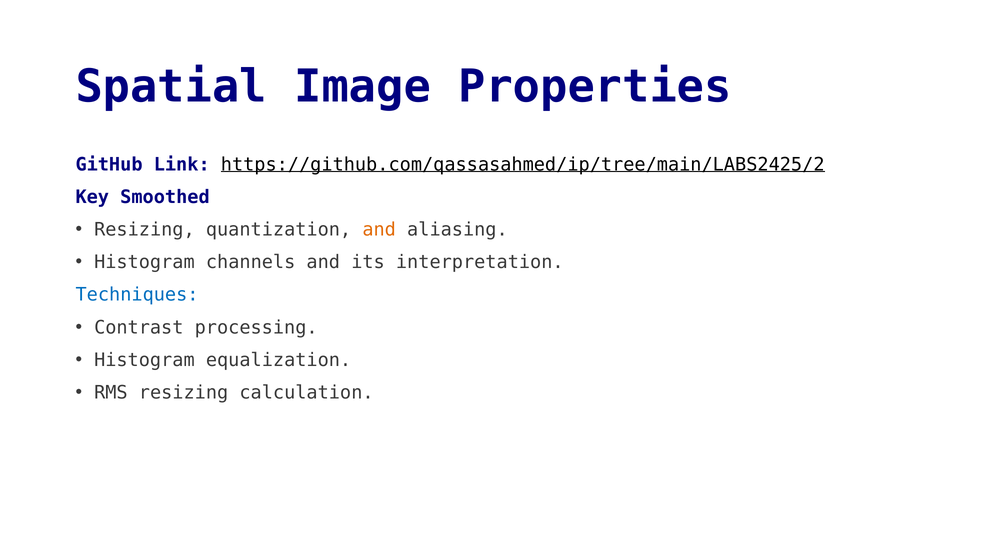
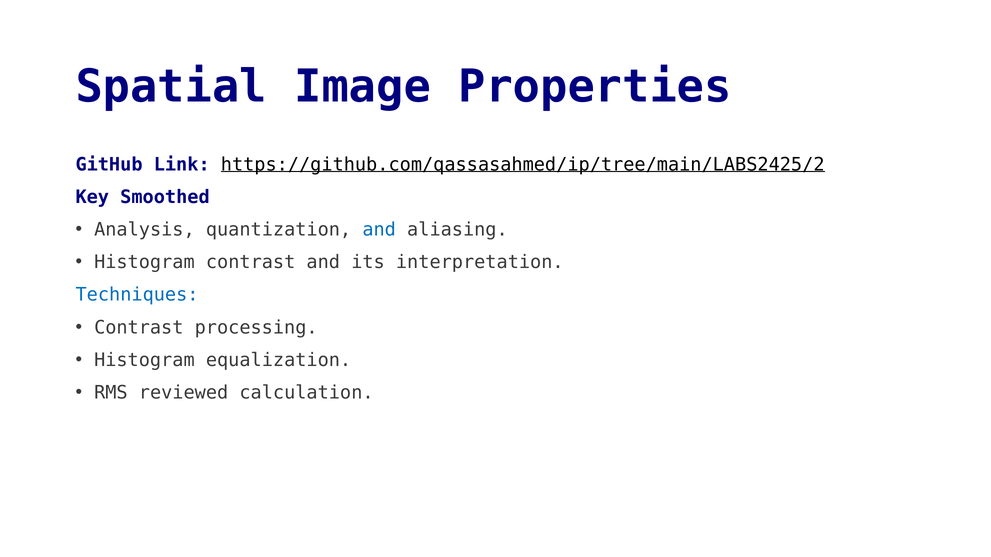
Resizing: Resizing -> Analysis (144, 230)
and colour: orange -> blue (379, 230)
Histogram channels: channels -> contrast (251, 262)
RMS resizing: resizing -> reviewed (184, 393)
